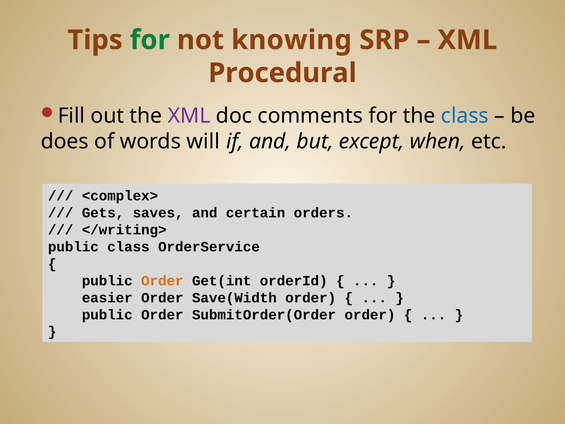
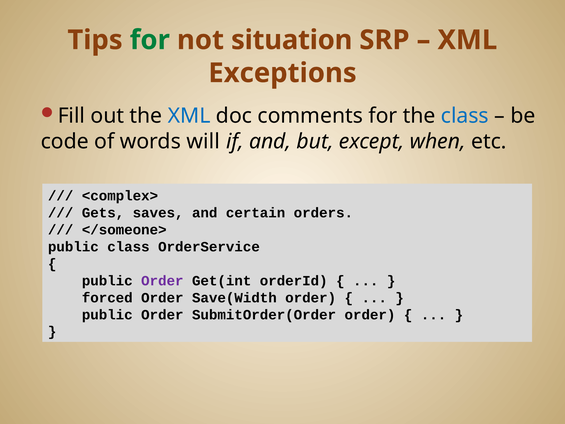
knowing: knowing -> situation (292, 40)
Procedural: Procedural -> Exceptions (282, 73)
XML colour: purple -> blue (189, 116)
does: does -> code (65, 141)
</writing>: </writing> -> </someone> (124, 230)
Order colour: orange -> purple (162, 281)
easier: easier -> forced (107, 298)
